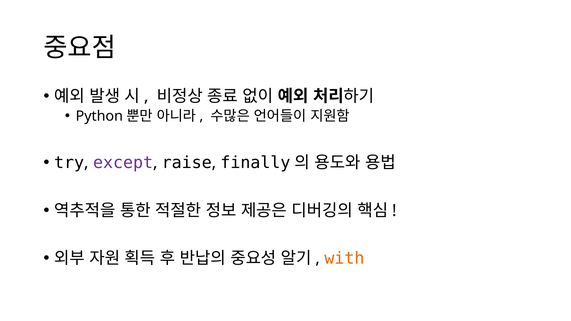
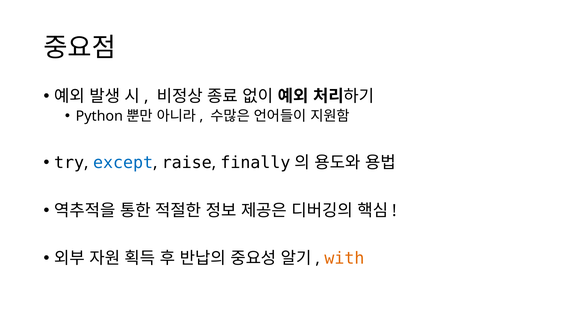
except colour: purple -> blue (123, 163)
